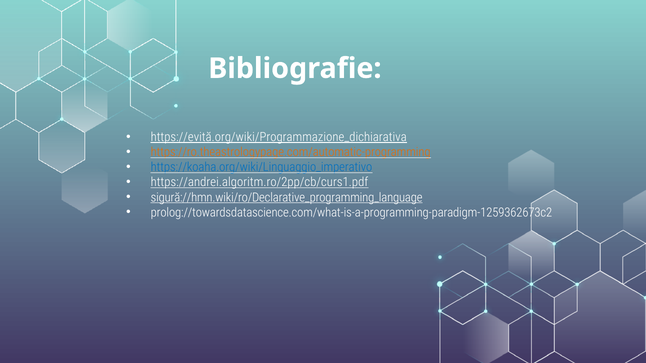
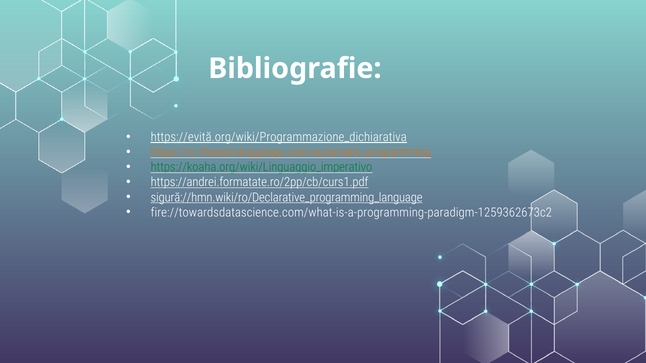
https://koaha.org/wiki/Linguaggio_imperativo colour: blue -> green (261, 167)
https://andrei.algoritm.ro/2pp/cb/curs1.pdf: https://andrei.algoritm.ro/2pp/cb/curs1.pdf -> https://andrei.formatate.ro/2pp/cb/curs1.pdf (260, 183)
prolog://towardsdatascience.com/what-is-a-programming-paradigm-1259362673c2: prolog://towardsdatascience.com/what-is-a-programming-paradigm-1259362673c2 -> fire://towardsdatascience.com/what-is-a-programming-paradigm-1259362673c2 (351, 213)
